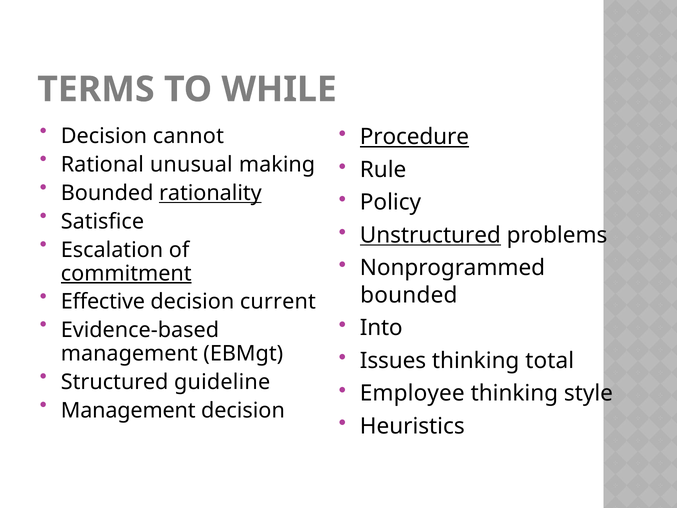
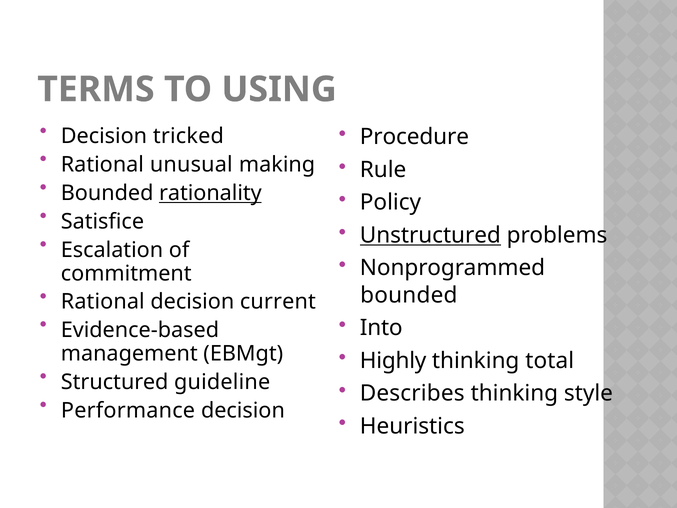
WHILE: WHILE -> USING (279, 89)
cannot: cannot -> tricked (188, 136)
Procedure underline: present -> none (414, 137)
commitment underline: present -> none (126, 273)
Effective: Effective -> Rational (103, 302)
Issues: Issues -> Highly (393, 360)
Employee: Employee -> Describes (412, 393)
Management: Management -> Performance (128, 410)
